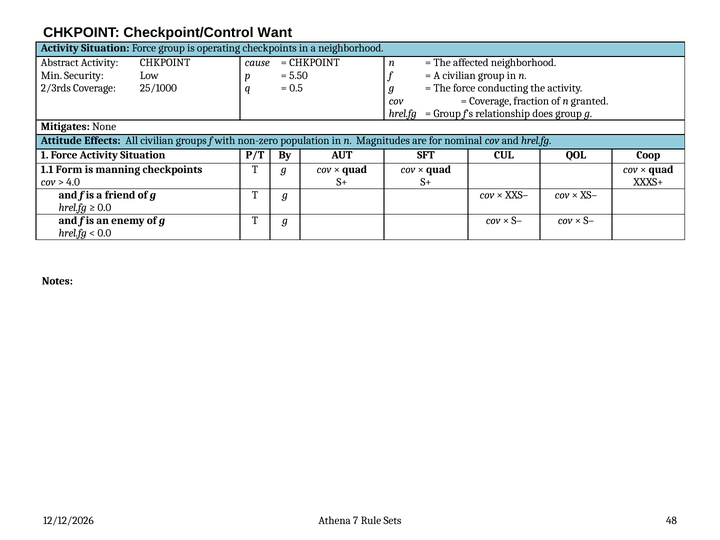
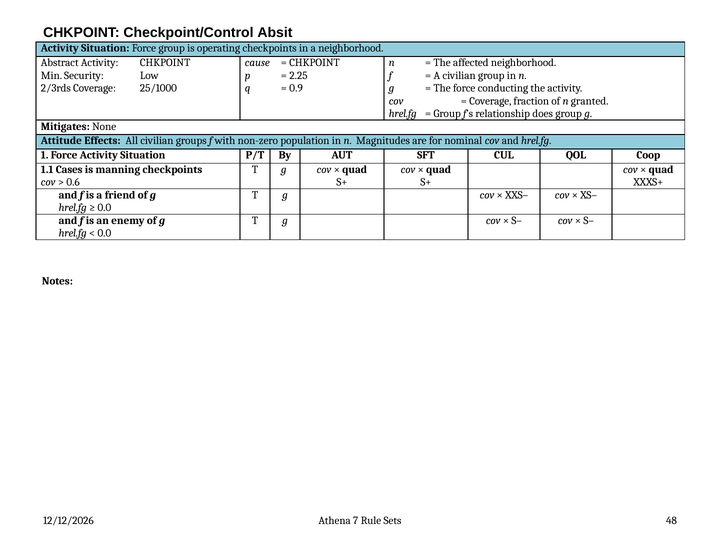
Want: Want -> Absit (275, 33)
5.50: 5.50 -> 2.25 (298, 75)
0.5: 0.5 -> 0.9 (296, 88)
Form: Form -> Cases (69, 170)
4.0: 4.0 -> 0.6 (73, 182)
